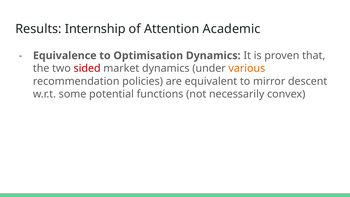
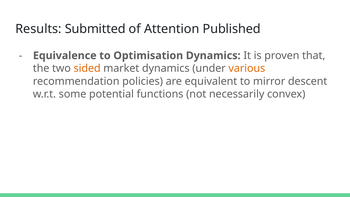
Internship: Internship -> Submitted (95, 29)
Academic: Academic -> Published (232, 29)
sided colour: red -> orange (87, 68)
